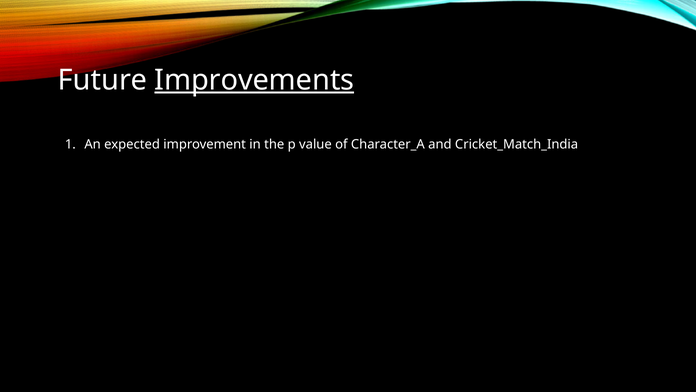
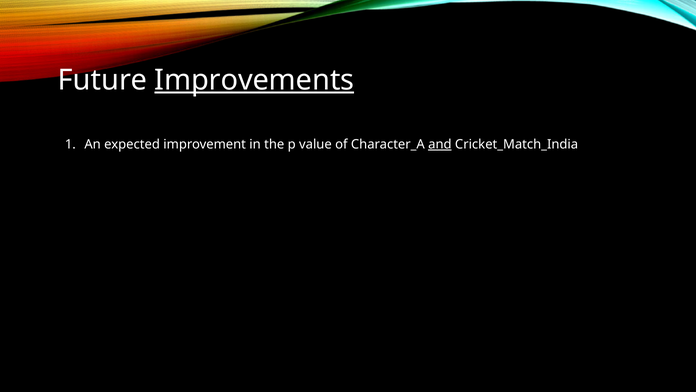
and underline: none -> present (440, 144)
